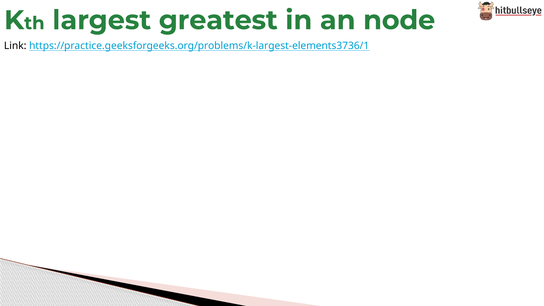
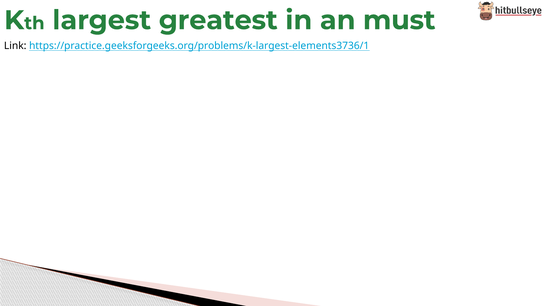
node: node -> must (399, 20)
